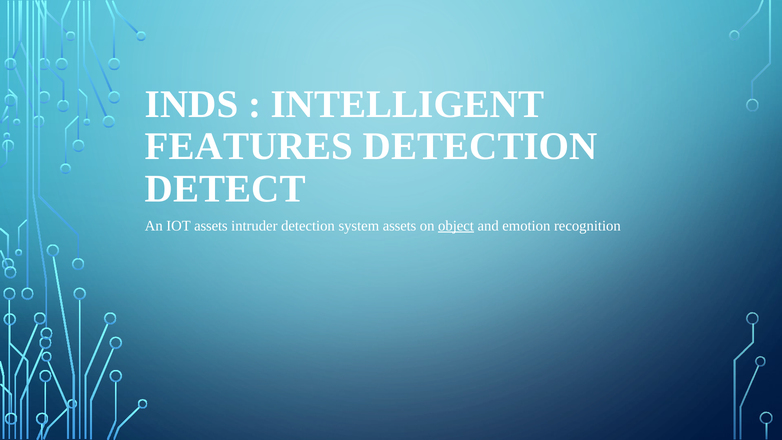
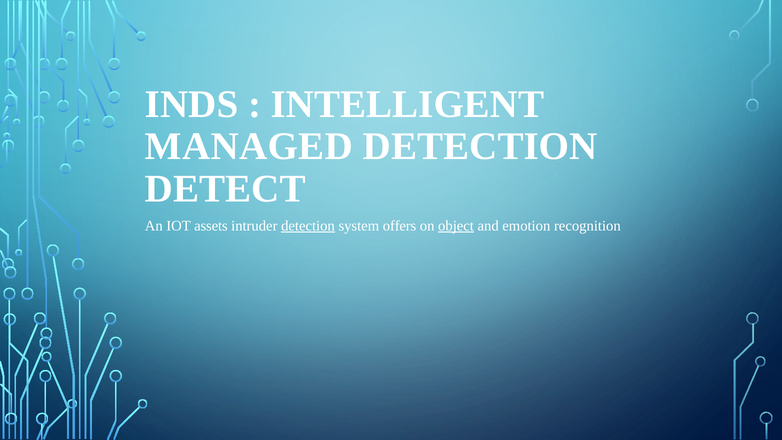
FEATURES: FEATURES -> MANAGED (249, 146)
detection underline: none -> present (308, 226)
system assets: assets -> offers (400, 226)
